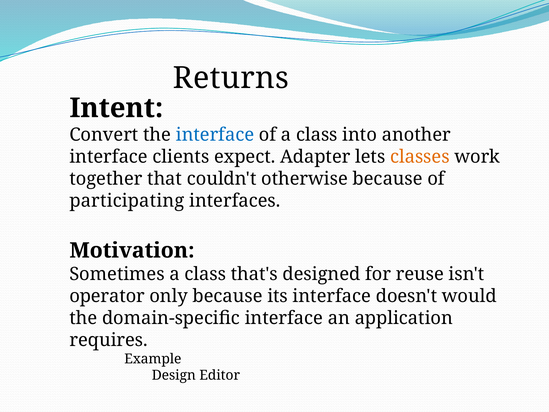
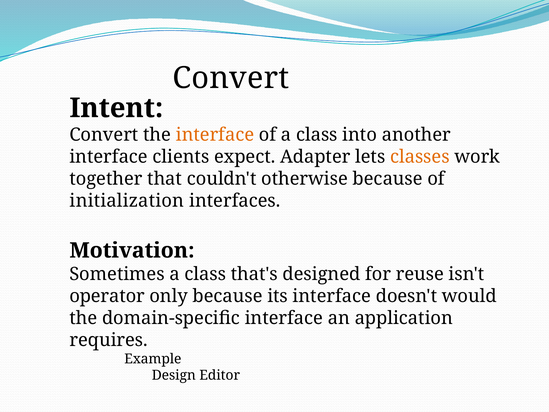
Returns: Returns -> Convert (231, 78)
interface colour: blue -> orange (215, 135)
participating: participating -> initialization (127, 201)
